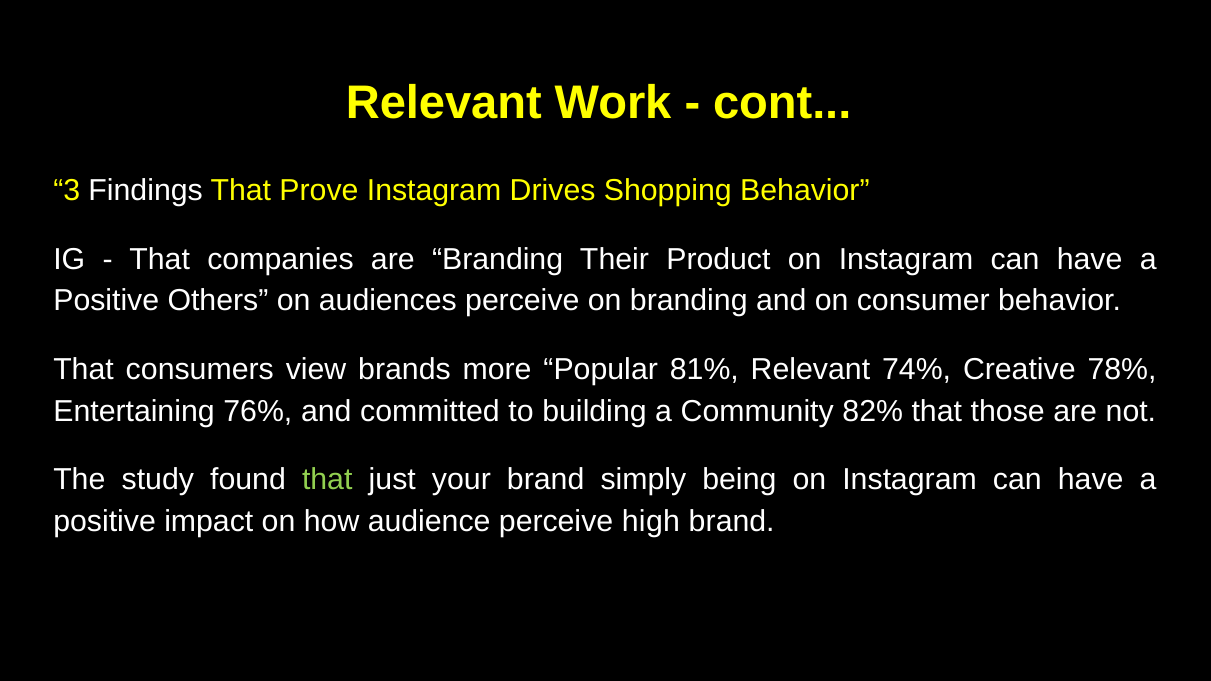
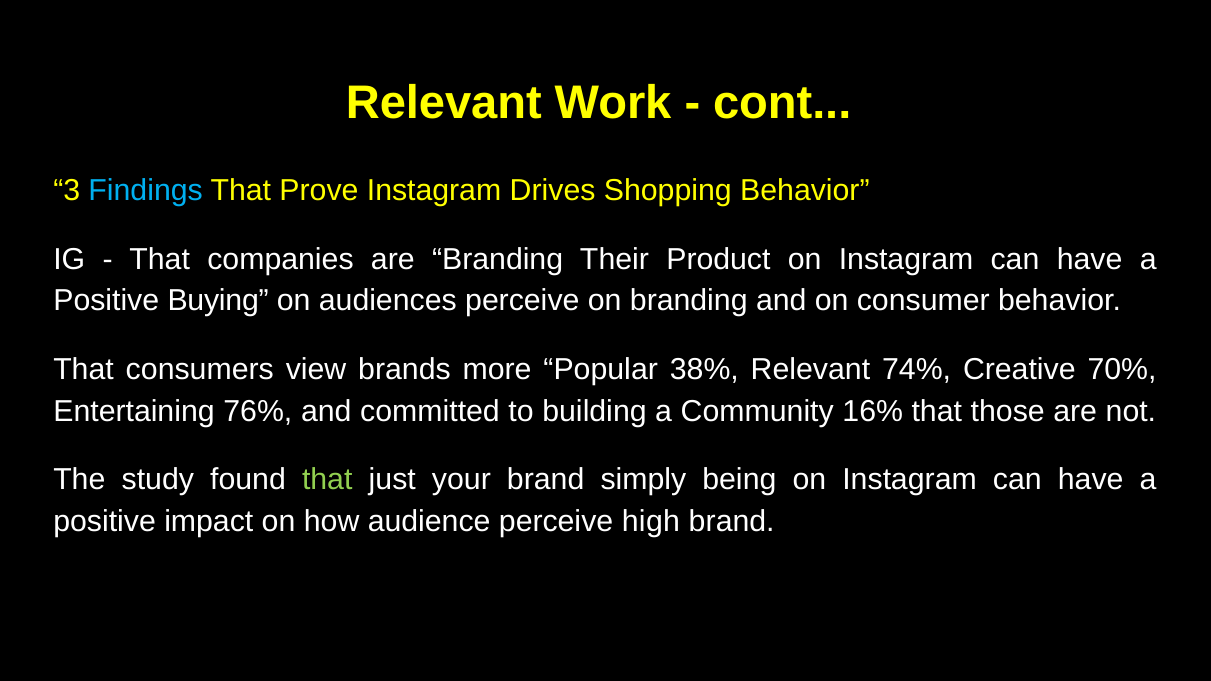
Findings colour: white -> light blue (146, 190)
Others: Others -> Buying (218, 301)
81%: 81% -> 38% (704, 370)
78%: 78% -> 70% (1122, 370)
82%: 82% -> 16% (873, 411)
